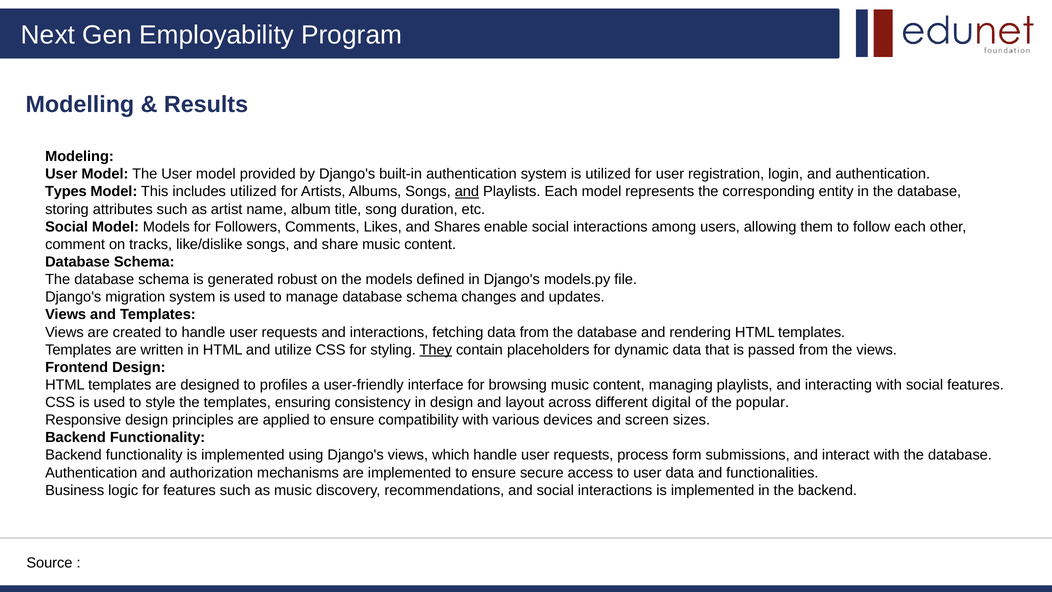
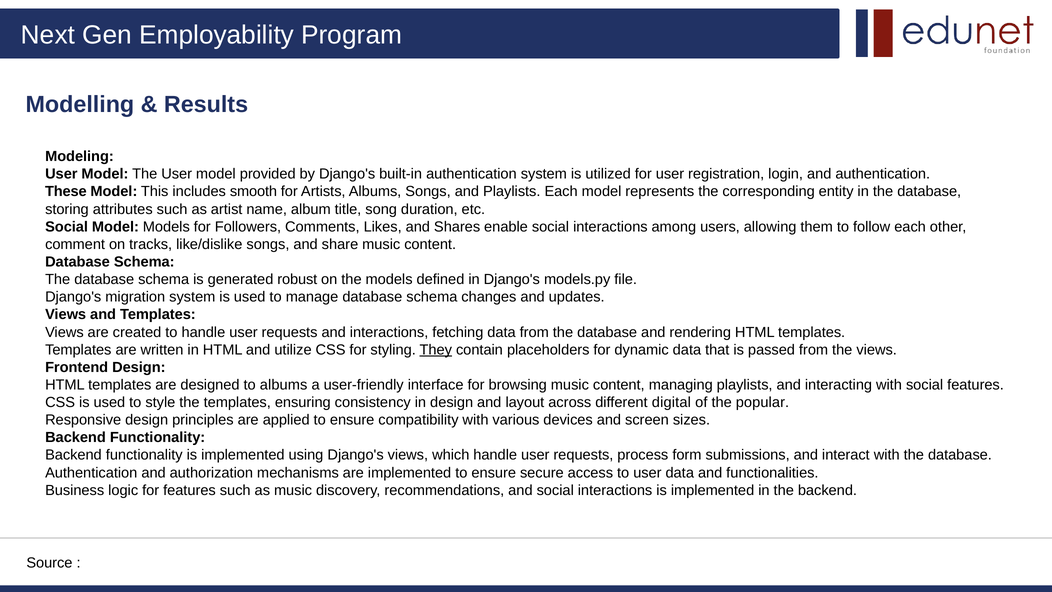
Types: Types -> These (66, 192)
includes utilized: utilized -> smooth (254, 192)
and underline: present -> none (467, 192)
to profiles: profiles -> albums (284, 385)
